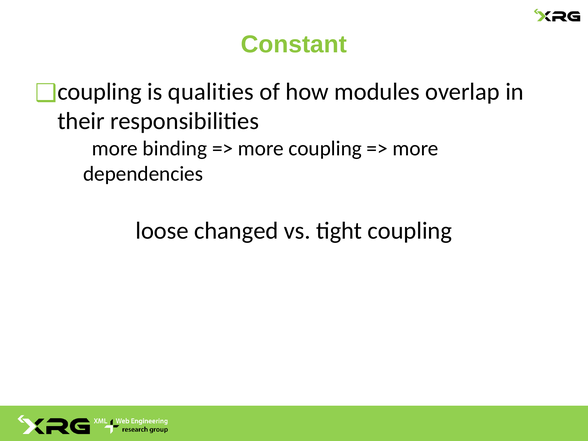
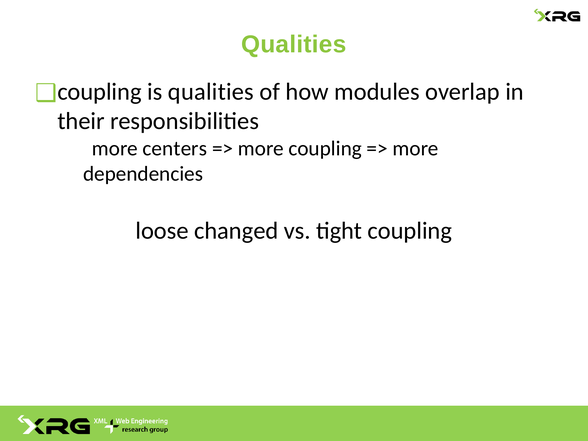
Constant: Constant -> Qualities (294, 44)
binding: binding -> centers (175, 148)
